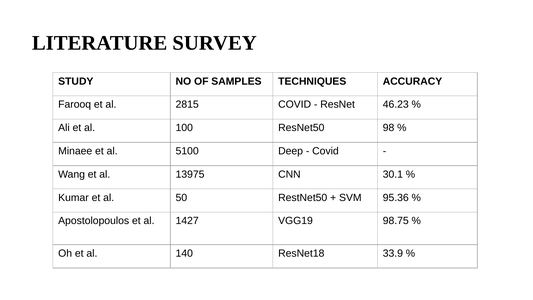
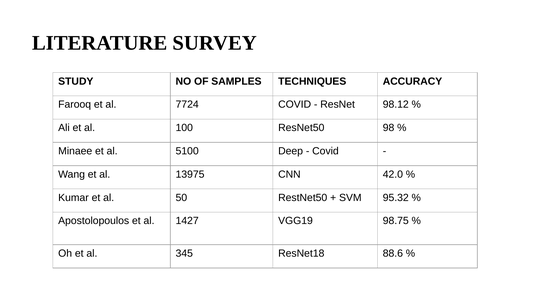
2815: 2815 -> 7724 (187, 104)
46.23: 46.23 -> 98.12 (396, 104)
30.1: 30.1 -> 42.0 (393, 174)
95.36: 95.36 -> 95.32 (396, 197)
140: 140 -> 345 (184, 253)
33.9: 33.9 -> 88.6 (393, 253)
